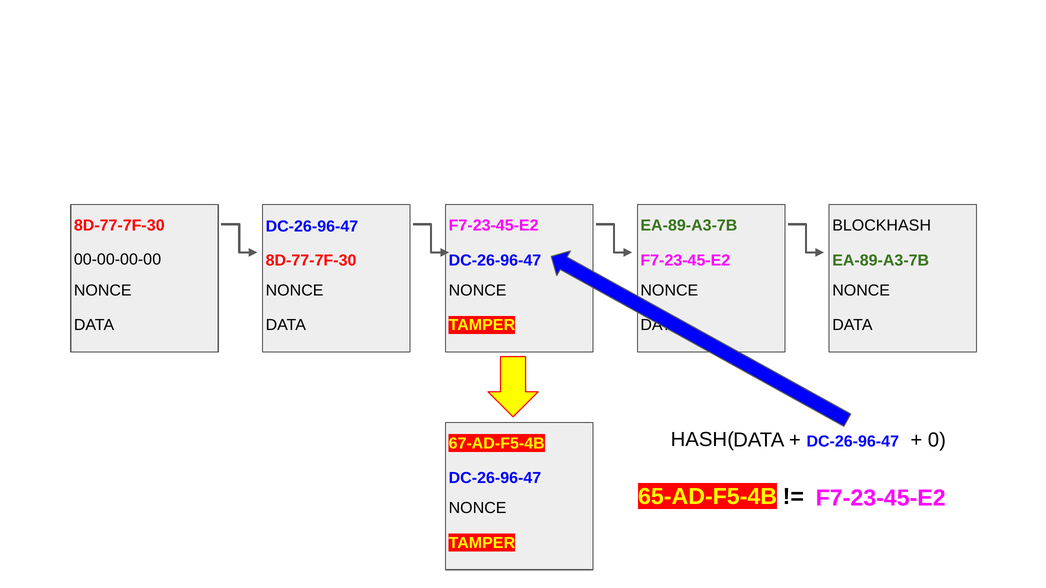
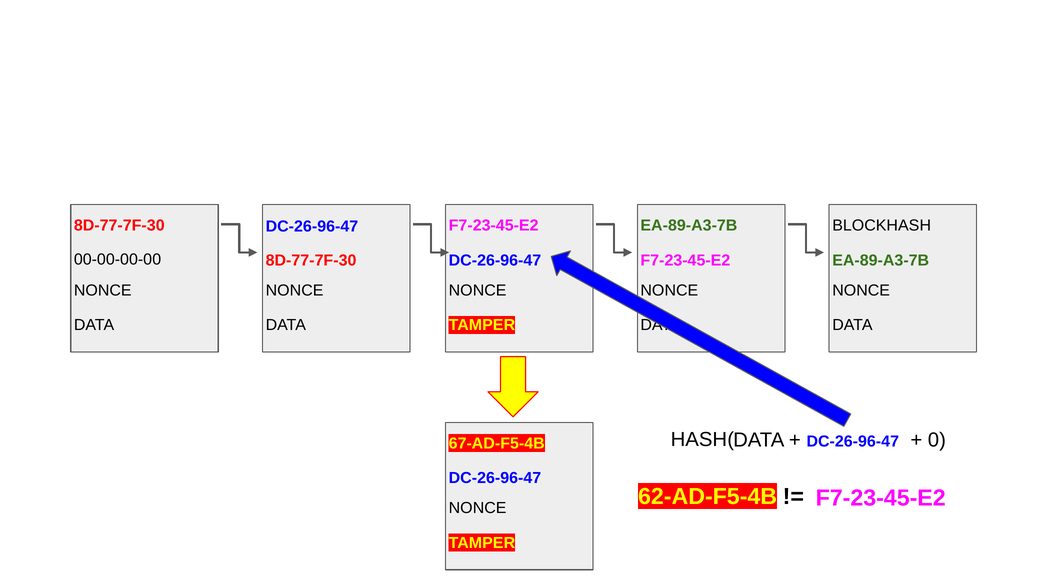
65-AD-F5-4B: 65-AD-F5-4B -> 62-AD-F5-4B (708, 497)
